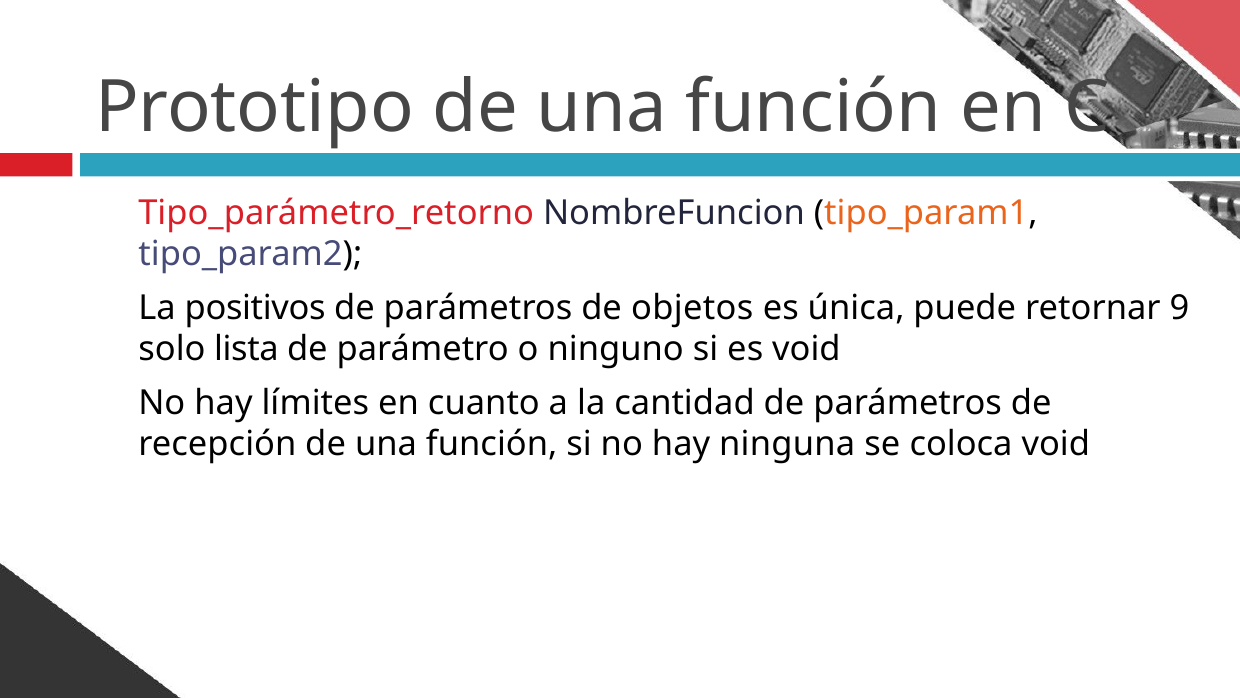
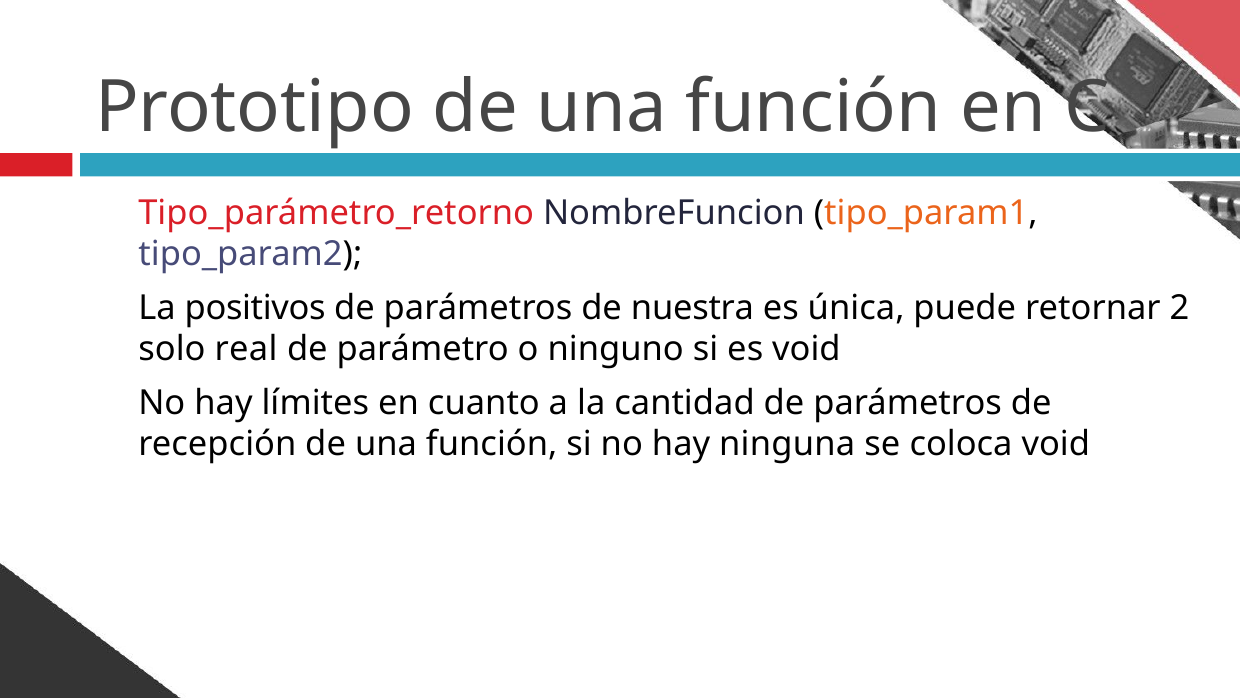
objetos: objetos -> nuestra (692, 308)
9: 9 -> 2 (1180, 308)
lista: lista -> real (246, 349)
